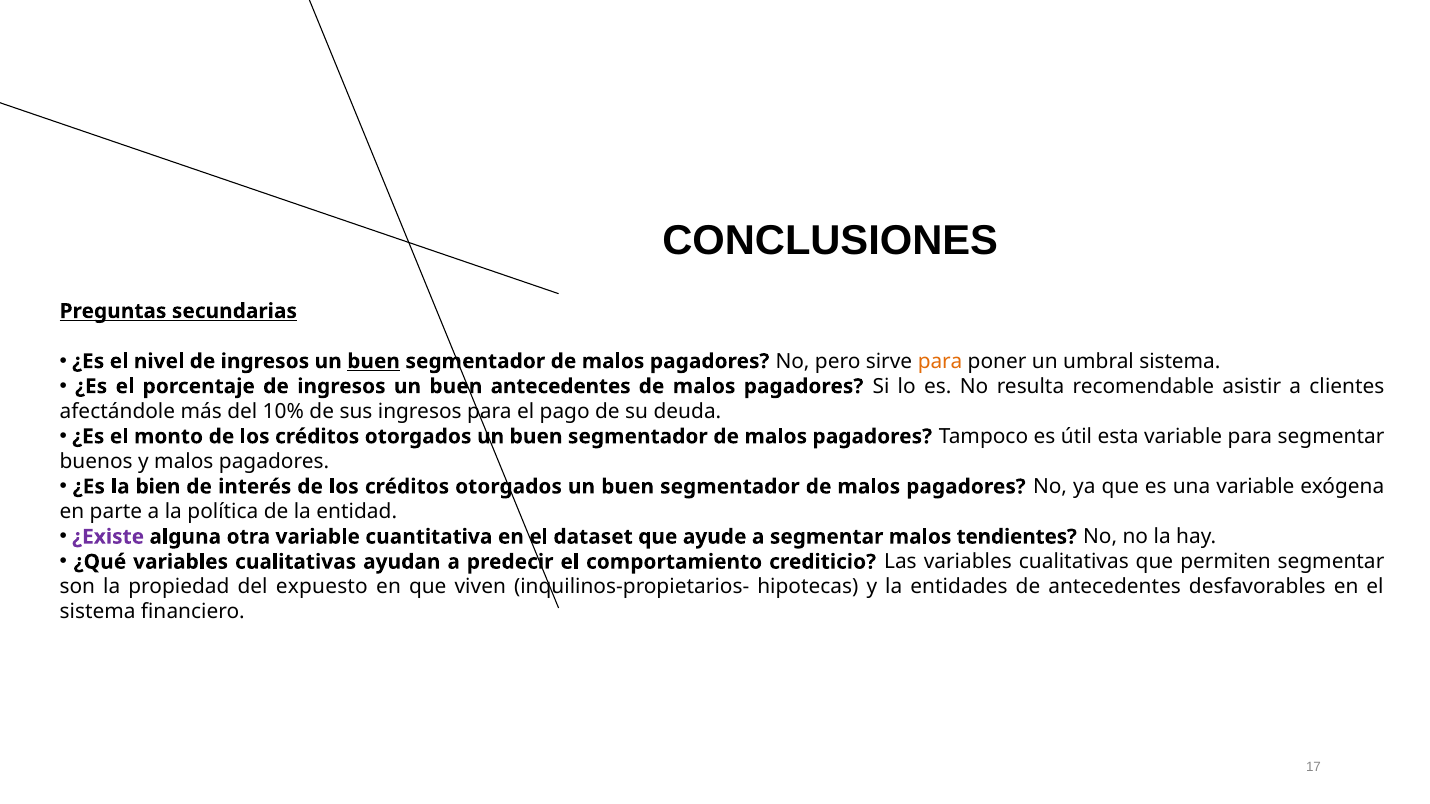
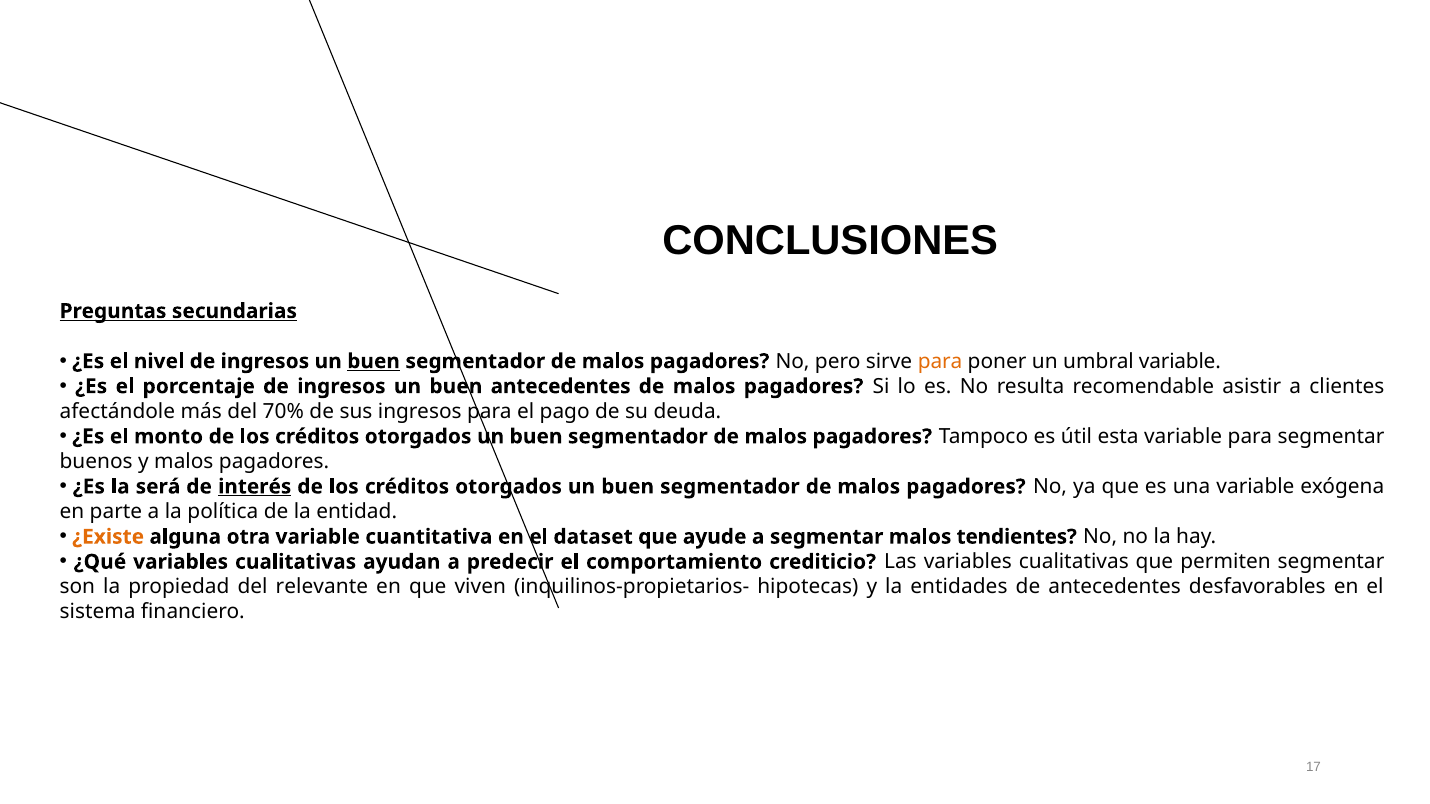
umbral sistema: sistema -> variable (1180, 361)
10%: 10% -> 70% (283, 412)
bien: bien -> será (158, 487)
interés underline: none -> present (255, 487)
¿Existe colour: purple -> orange (108, 537)
expuesto: expuesto -> relevante (322, 587)
